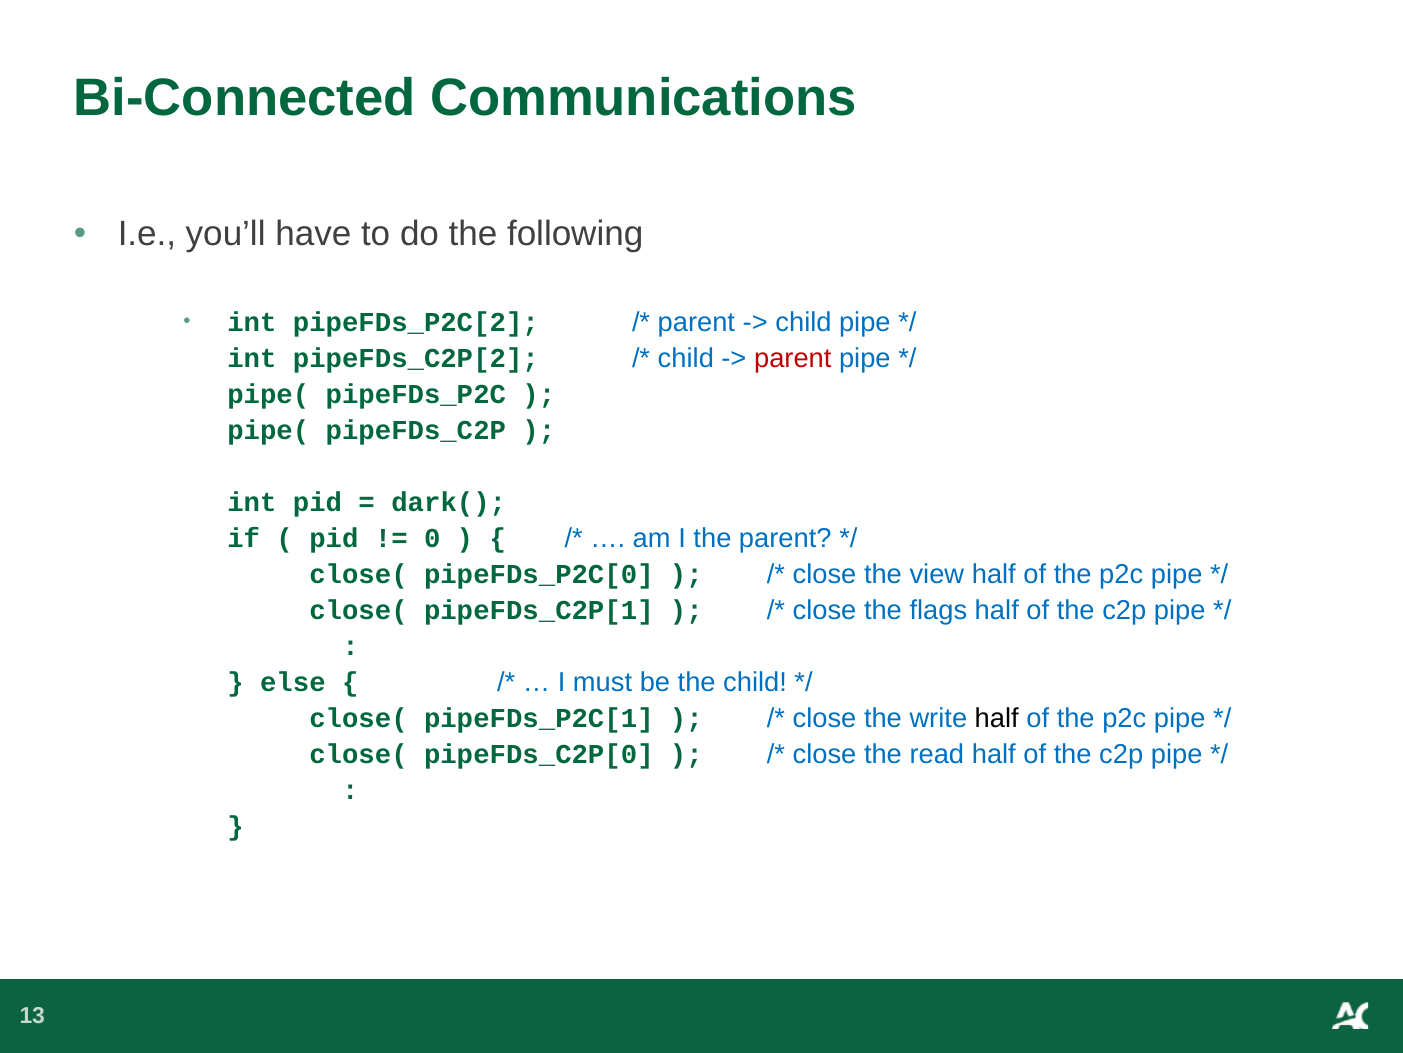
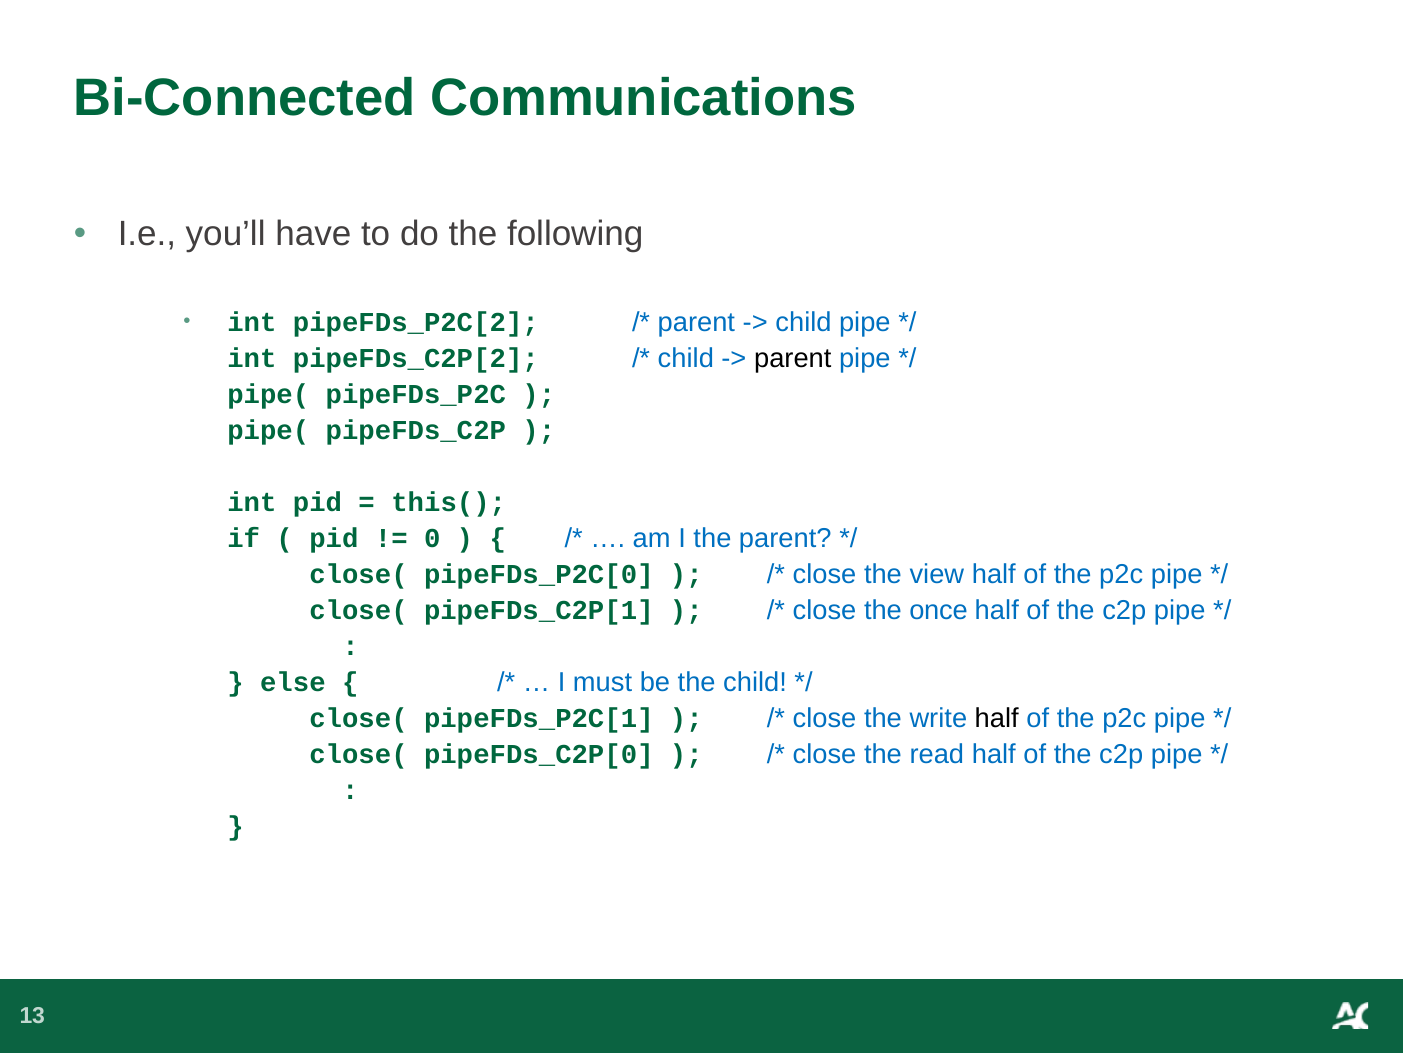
parent colour: red -> black (793, 358)
dark(: dark( -> this( (449, 502)
flags: flags -> once (939, 610)
